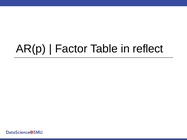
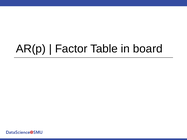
reflect: reflect -> board (148, 49)
